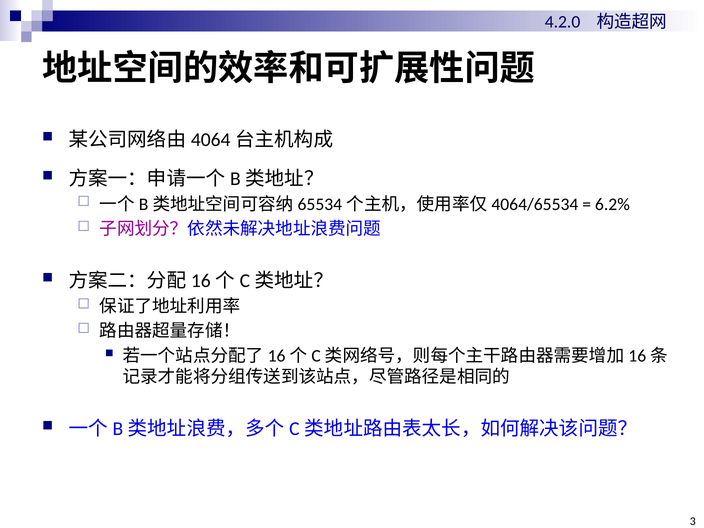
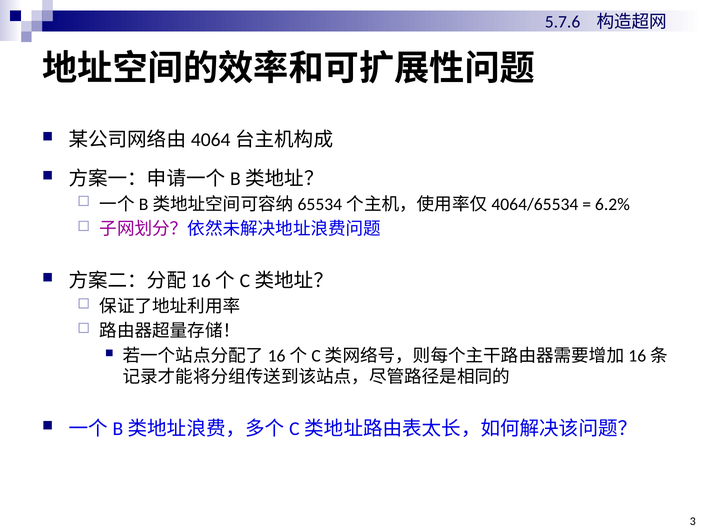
4.2.0: 4.2.0 -> 5.7.6 (563, 22)
